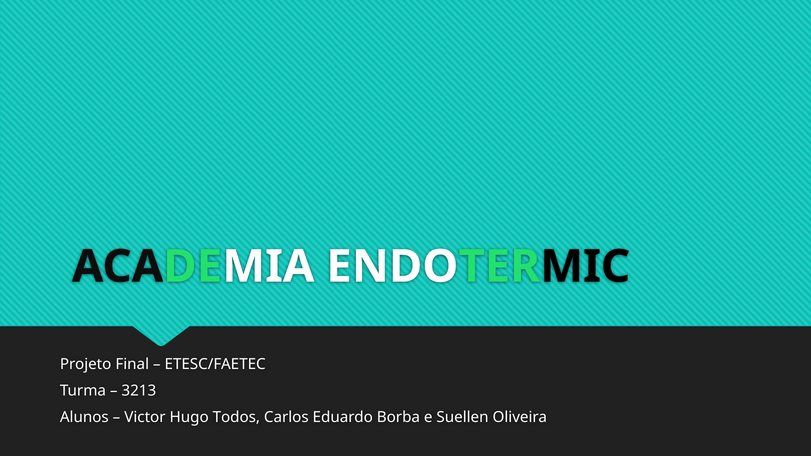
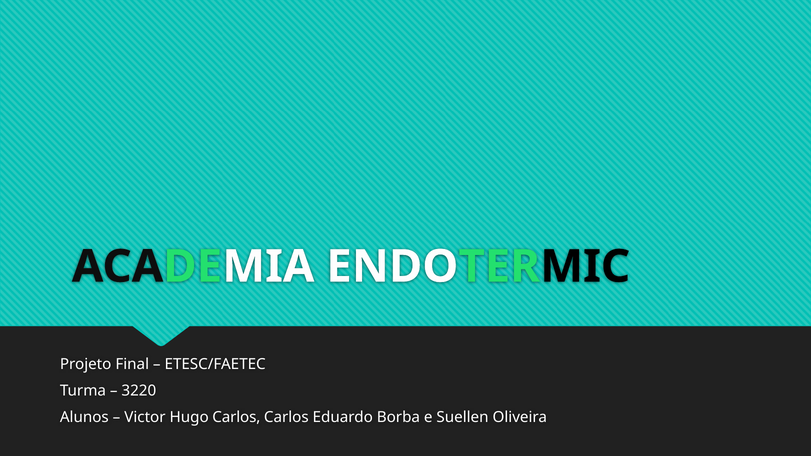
3213: 3213 -> 3220 (139, 391)
Hugo Todos: Todos -> Carlos (236, 417)
